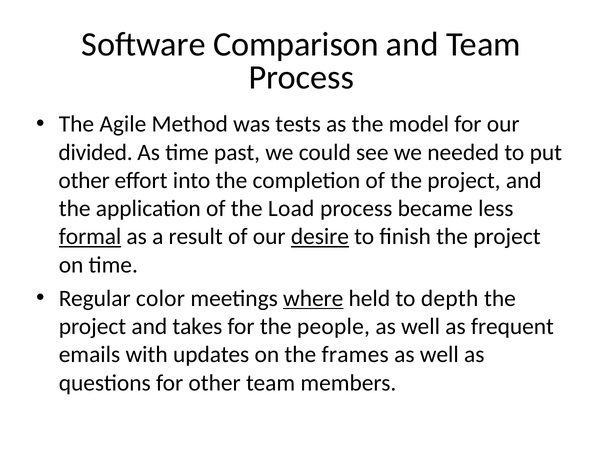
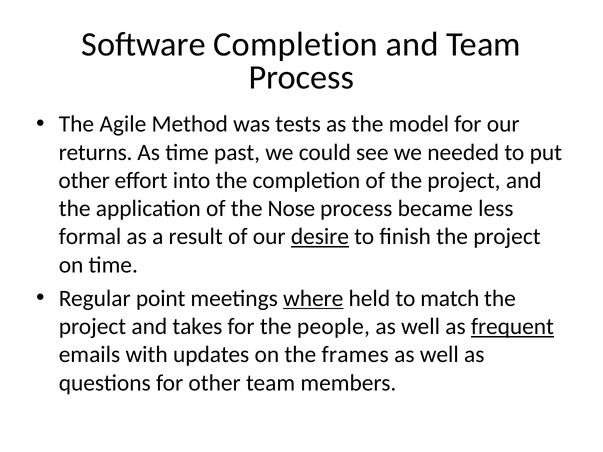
Software Comparison: Comparison -> Completion (296, 44)
divided: divided -> returns (96, 152)
Load: Load -> Nose (291, 209)
formal underline: present -> none (90, 237)
color: color -> point (161, 299)
depth: depth -> match (450, 299)
frequent underline: none -> present (512, 327)
